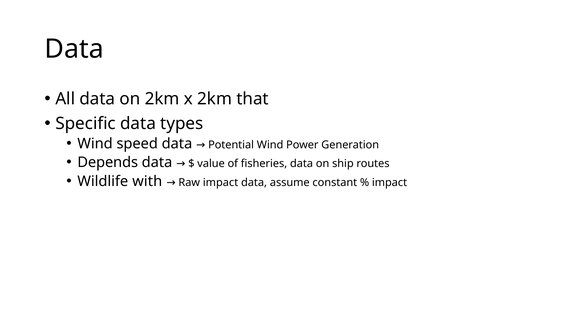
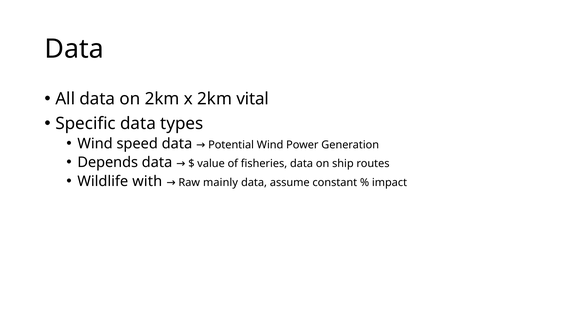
that: that -> vital (253, 99)
Raw impact: impact -> mainly (221, 182)
